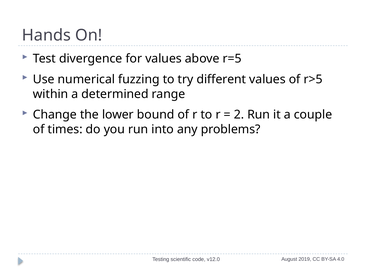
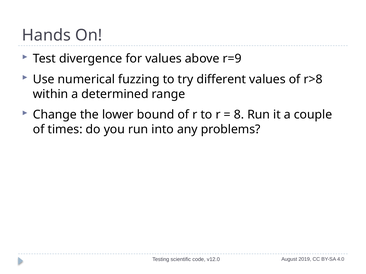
r=5: r=5 -> r=9 (232, 59)
r>5: r>5 -> r>8 (313, 80)
2: 2 -> 8 (239, 115)
